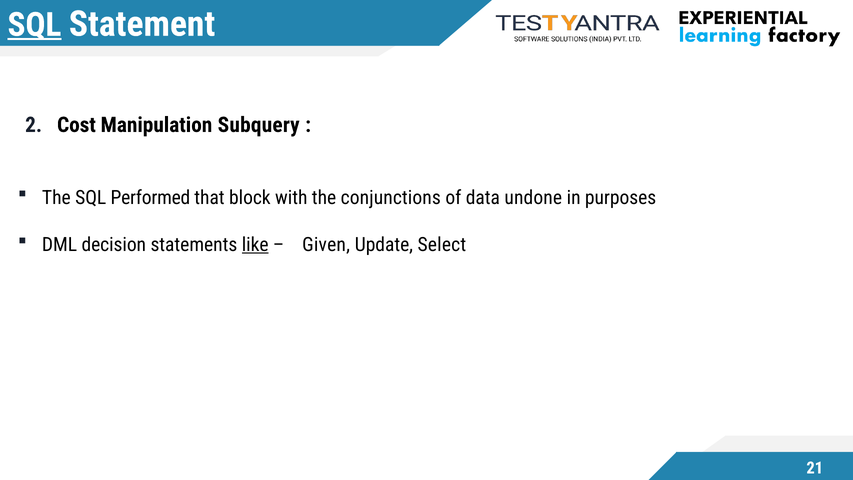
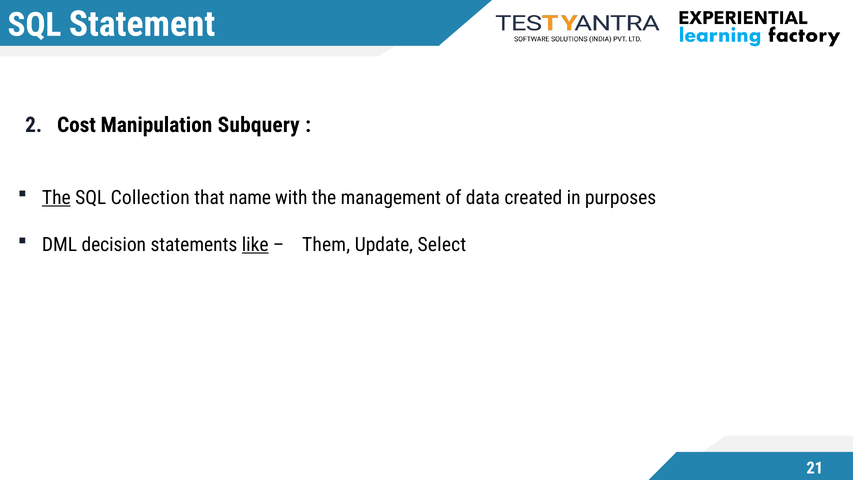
SQL underline: present -> none (34, 25)
The underline: none -> present (56, 198)
Performed: Performed -> Collection (150, 198)
block: block -> name (250, 198)
conjunctions: conjunctions -> management (391, 198)
undone: undone -> created (533, 198)
Given: Given -> Them (326, 245)
